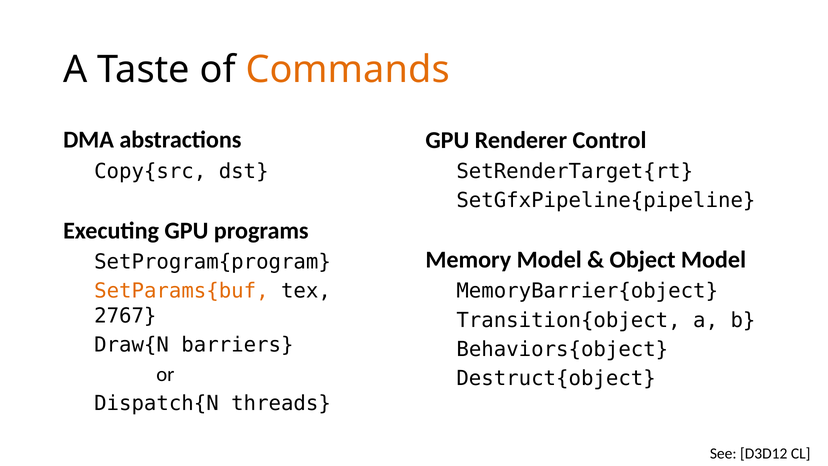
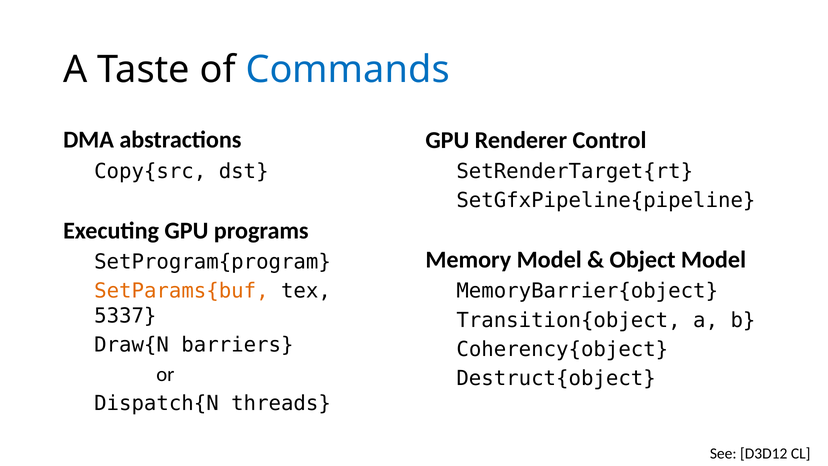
Commands colour: orange -> blue (348, 70)
2767: 2767 -> 5337 (125, 316)
Behaviors{object: Behaviors{object -> Coherency{object (562, 349)
